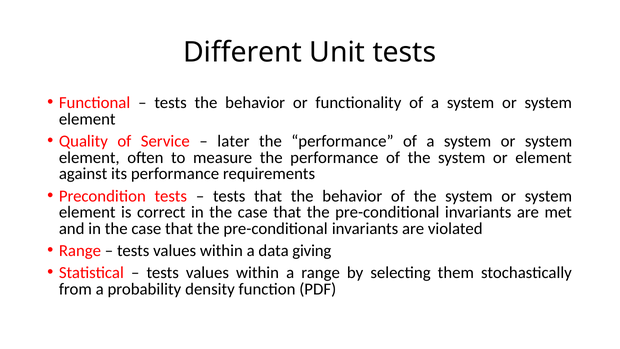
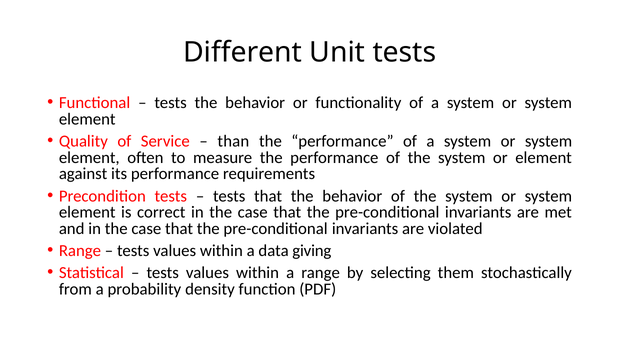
later: later -> than (233, 141)
